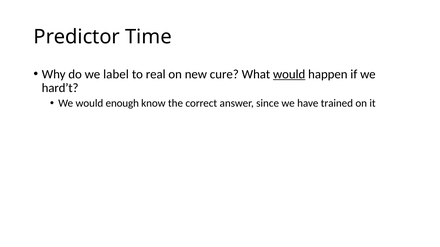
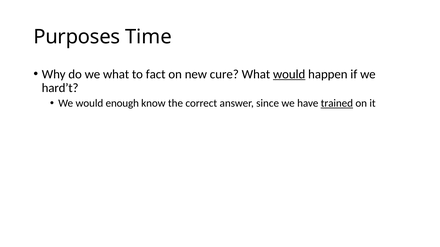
Predictor: Predictor -> Purposes (77, 37)
we label: label -> what (116, 74)
real: real -> fact (156, 74)
trained underline: none -> present (337, 103)
